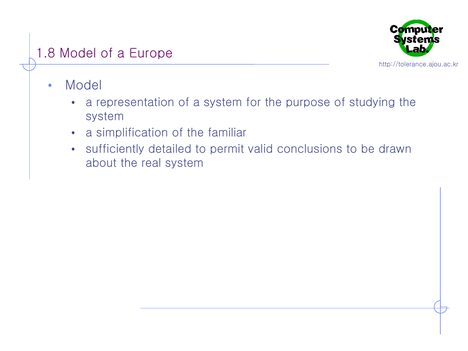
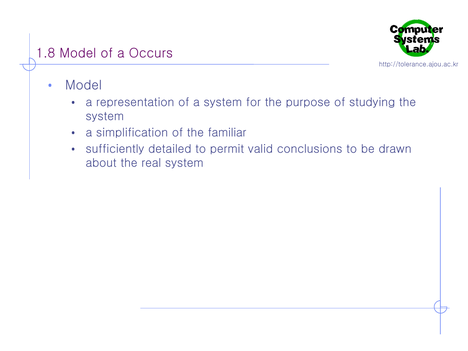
Europe: Europe -> Occurs (151, 53)
